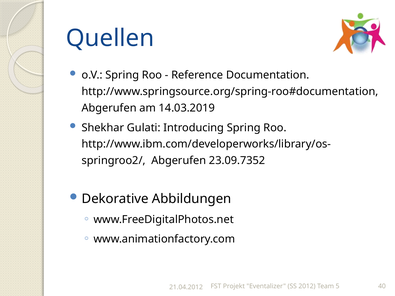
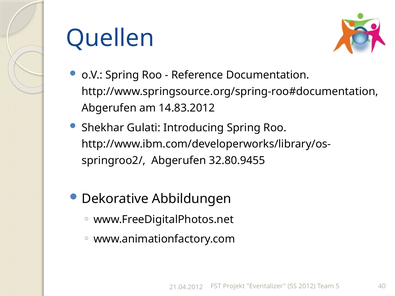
14.03.2019: 14.03.2019 -> 14.83.2012 (187, 108)
23.09.7352: 23.09.7352 -> 32.80.9455 (237, 161)
